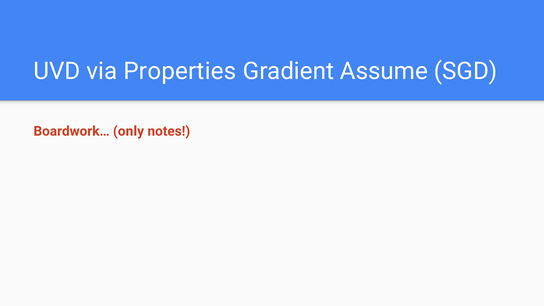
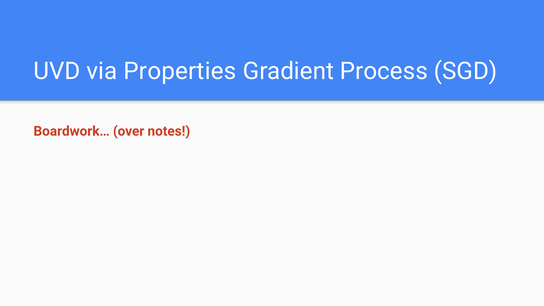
Assume: Assume -> Process (384, 71)
only: only -> over (129, 131)
